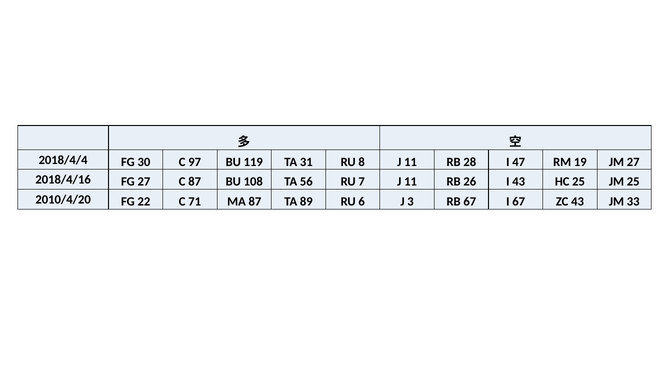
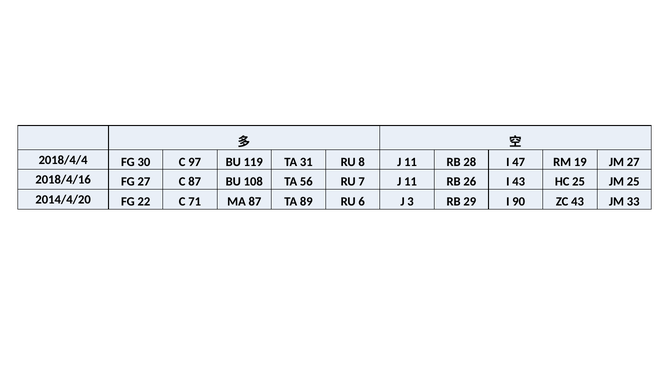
2010/4/20: 2010/4/20 -> 2014/4/20 (63, 200)
RB 67: 67 -> 29 (470, 202)
I 67: 67 -> 90 (519, 202)
